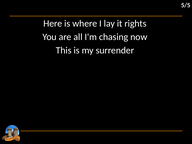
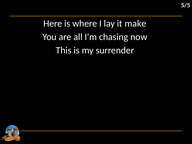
rights: rights -> make (135, 23)
